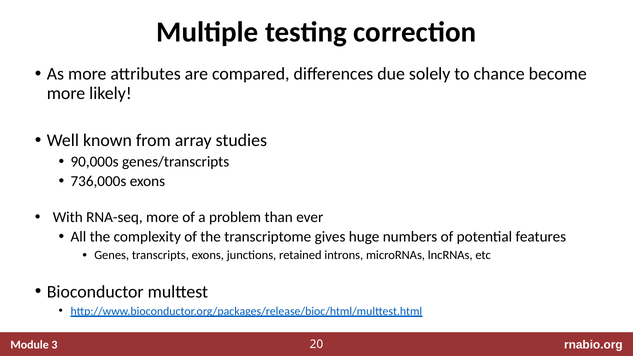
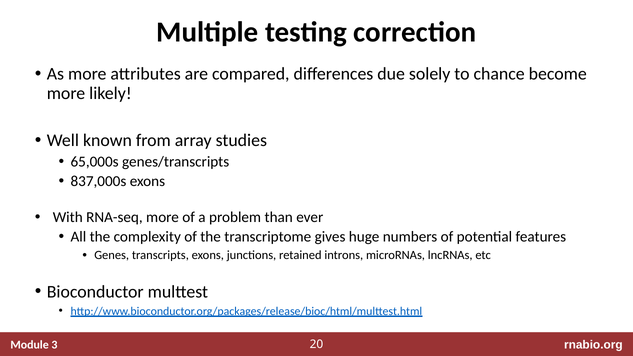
90,000s: 90,000s -> 65,000s (95, 162)
736,000s: 736,000s -> 837,000s (98, 181)
